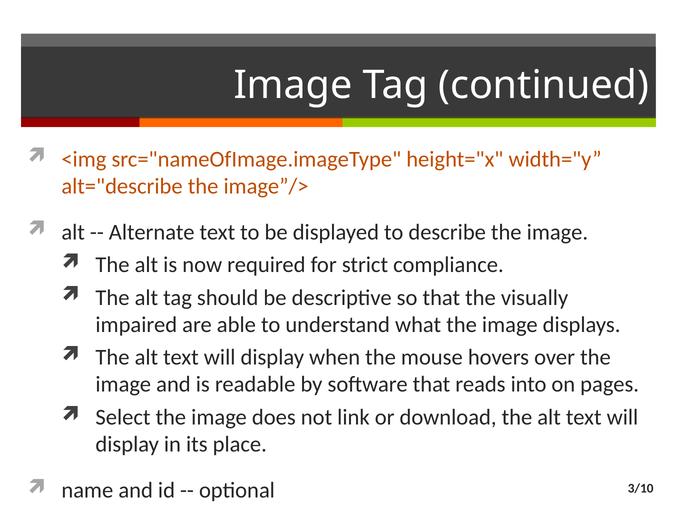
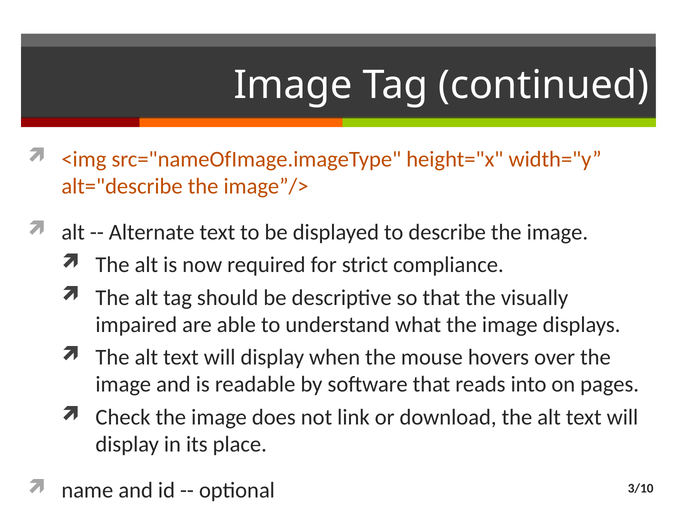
Select: Select -> Check (123, 417)
